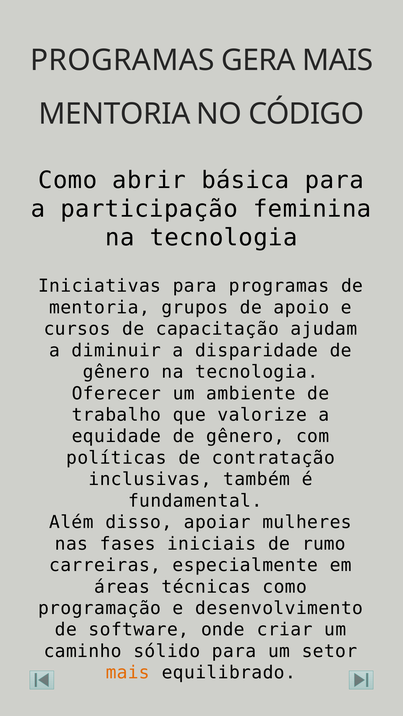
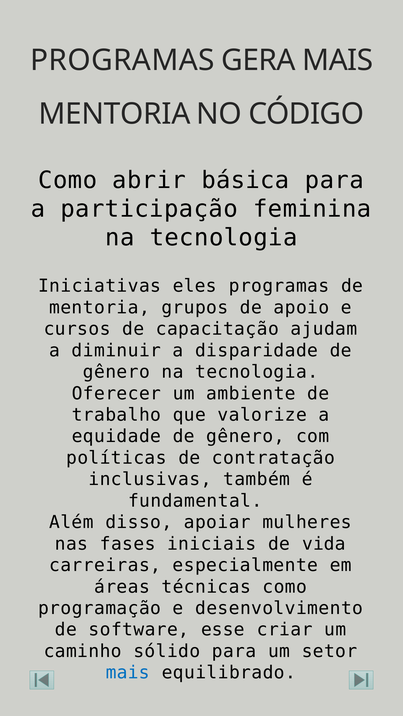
Iniciativas para: para -> eles (195, 286)
rumo: rumo -> vida (324, 544)
onde: onde -> esse (223, 630)
mais colour: orange -> blue (128, 673)
